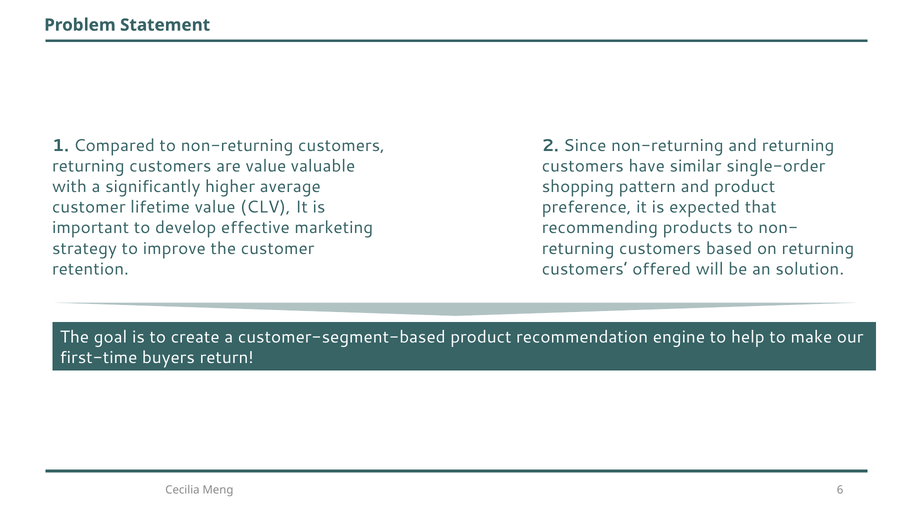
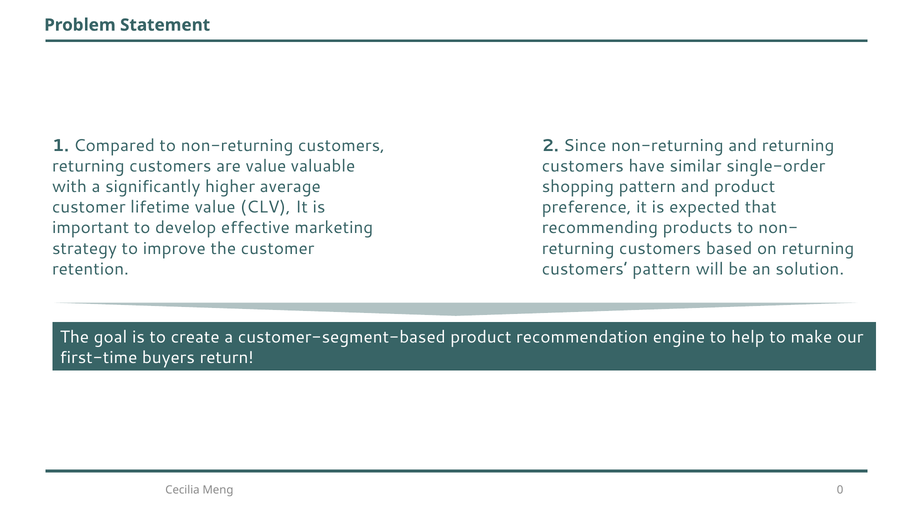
customers offered: offered -> pattern (662, 269)
6: 6 -> 0 (840, 490)
